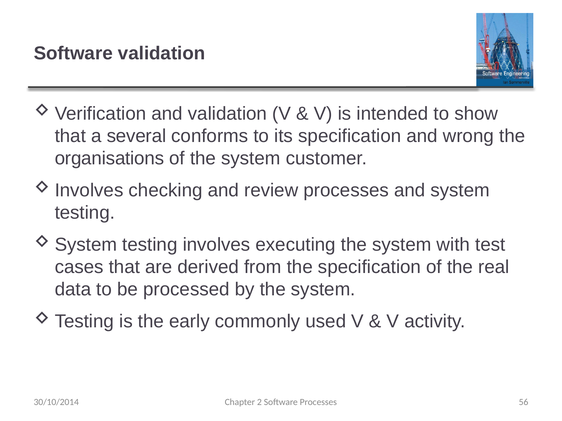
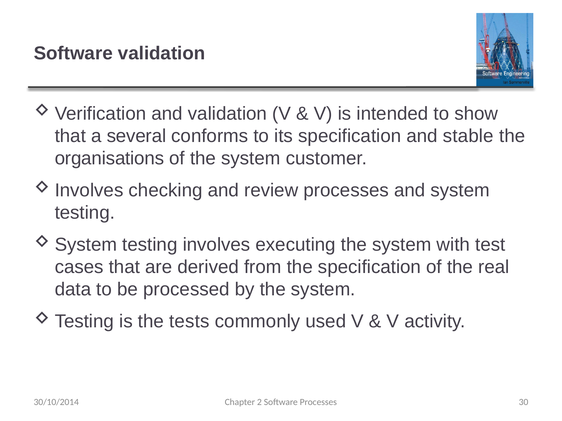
wrong: wrong -> stable (468, 136)
early: early -> tests (189, 322)
56: 56 -> 30 (524, 402)
